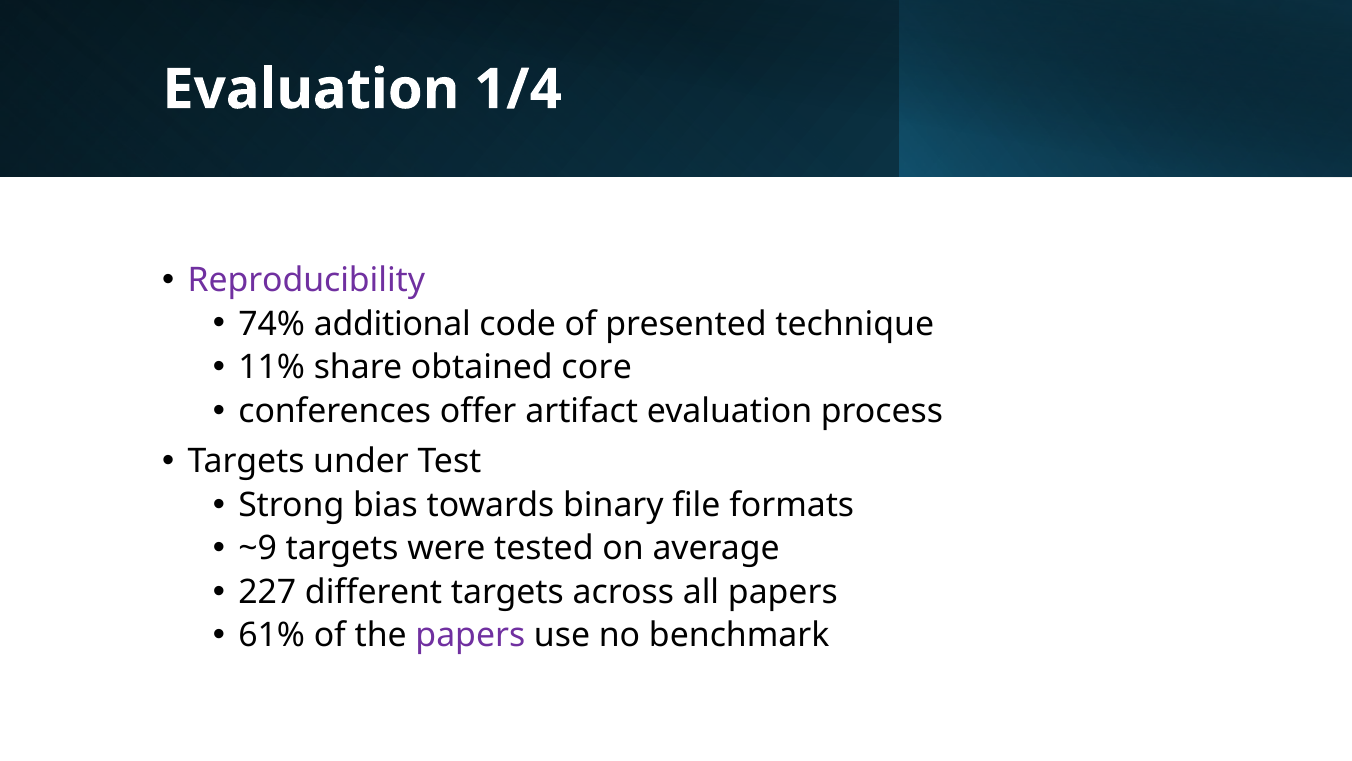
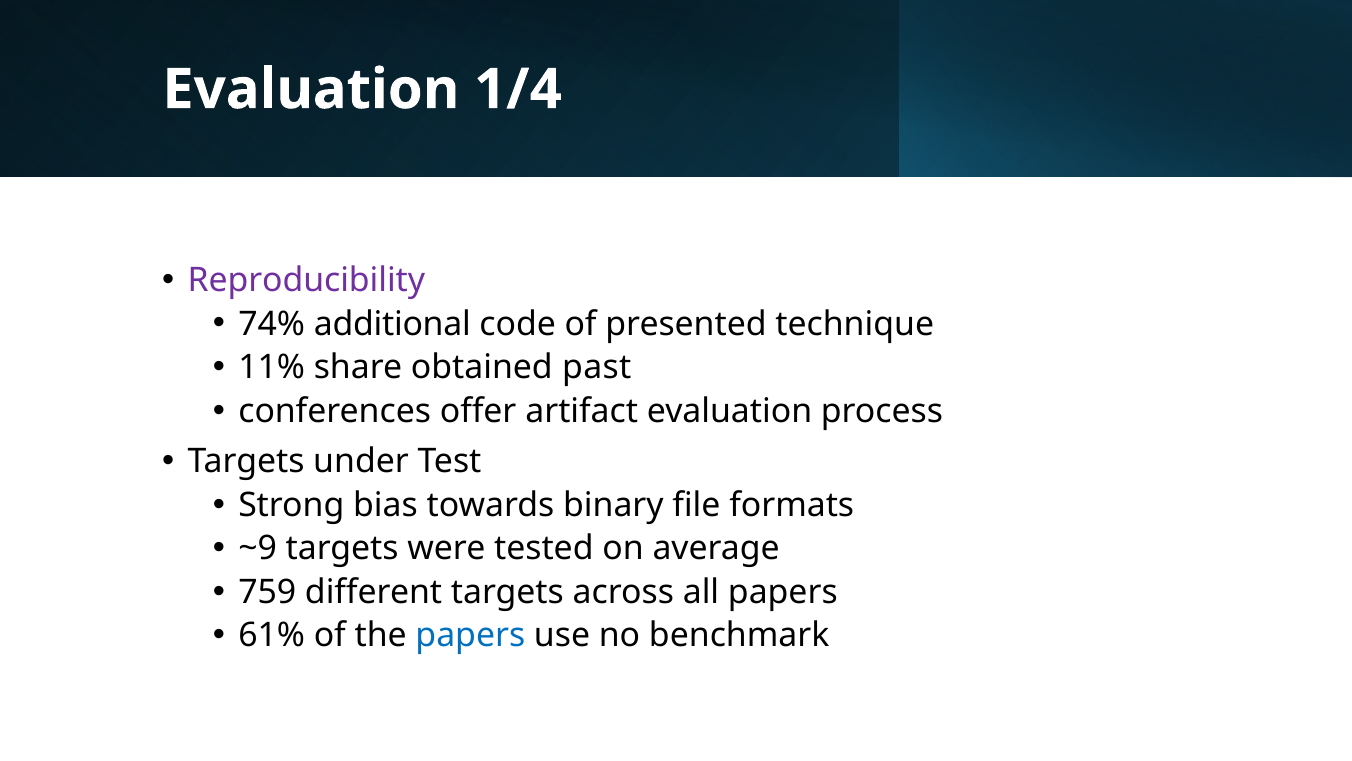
core: core -> past (597, 367)
227: 227 -> 759 (267, 592)
papers colour: purple -> blue (470, 635)
